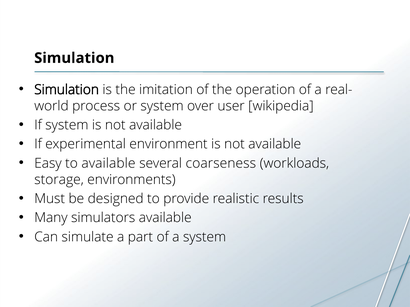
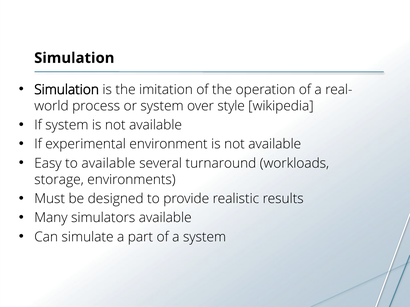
user: user -> style (231, 106)
coarseness: coarseness -> turnaround (221, 164)
